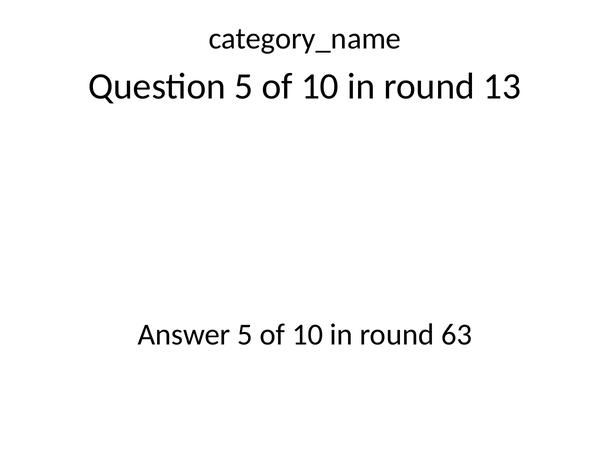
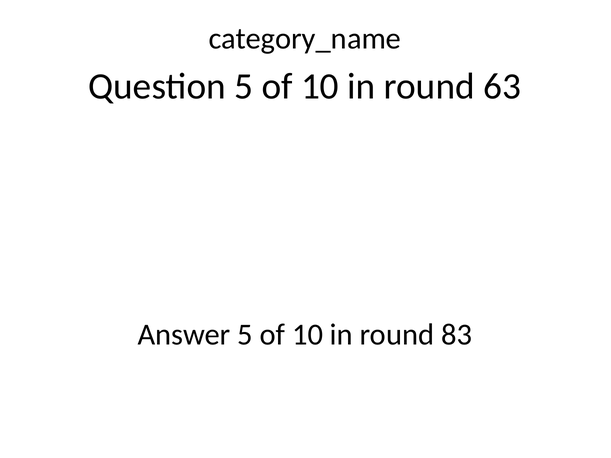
13: 13 -> 63 (502, 86)
63: 63 -> 83 (457, 335)
